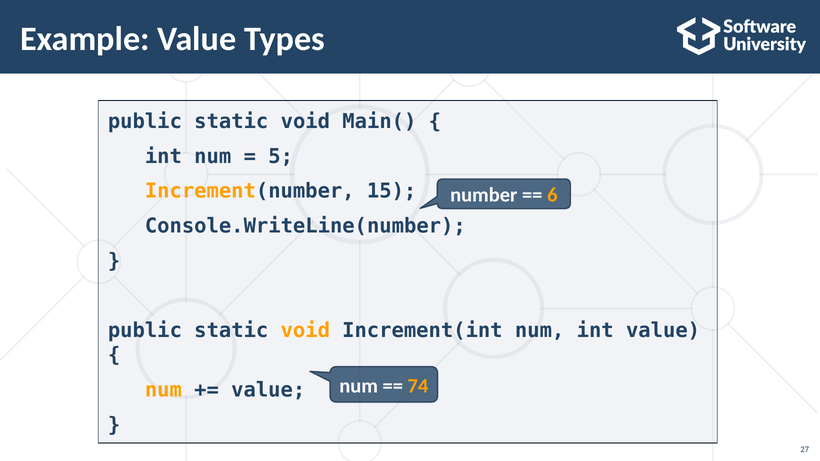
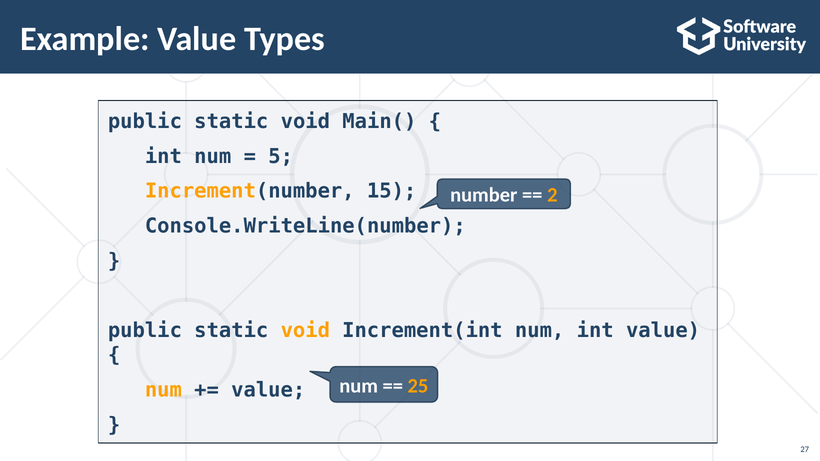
6: 6 -> 2 (552, 195)
74: 74 -> 25 (418, 386)
